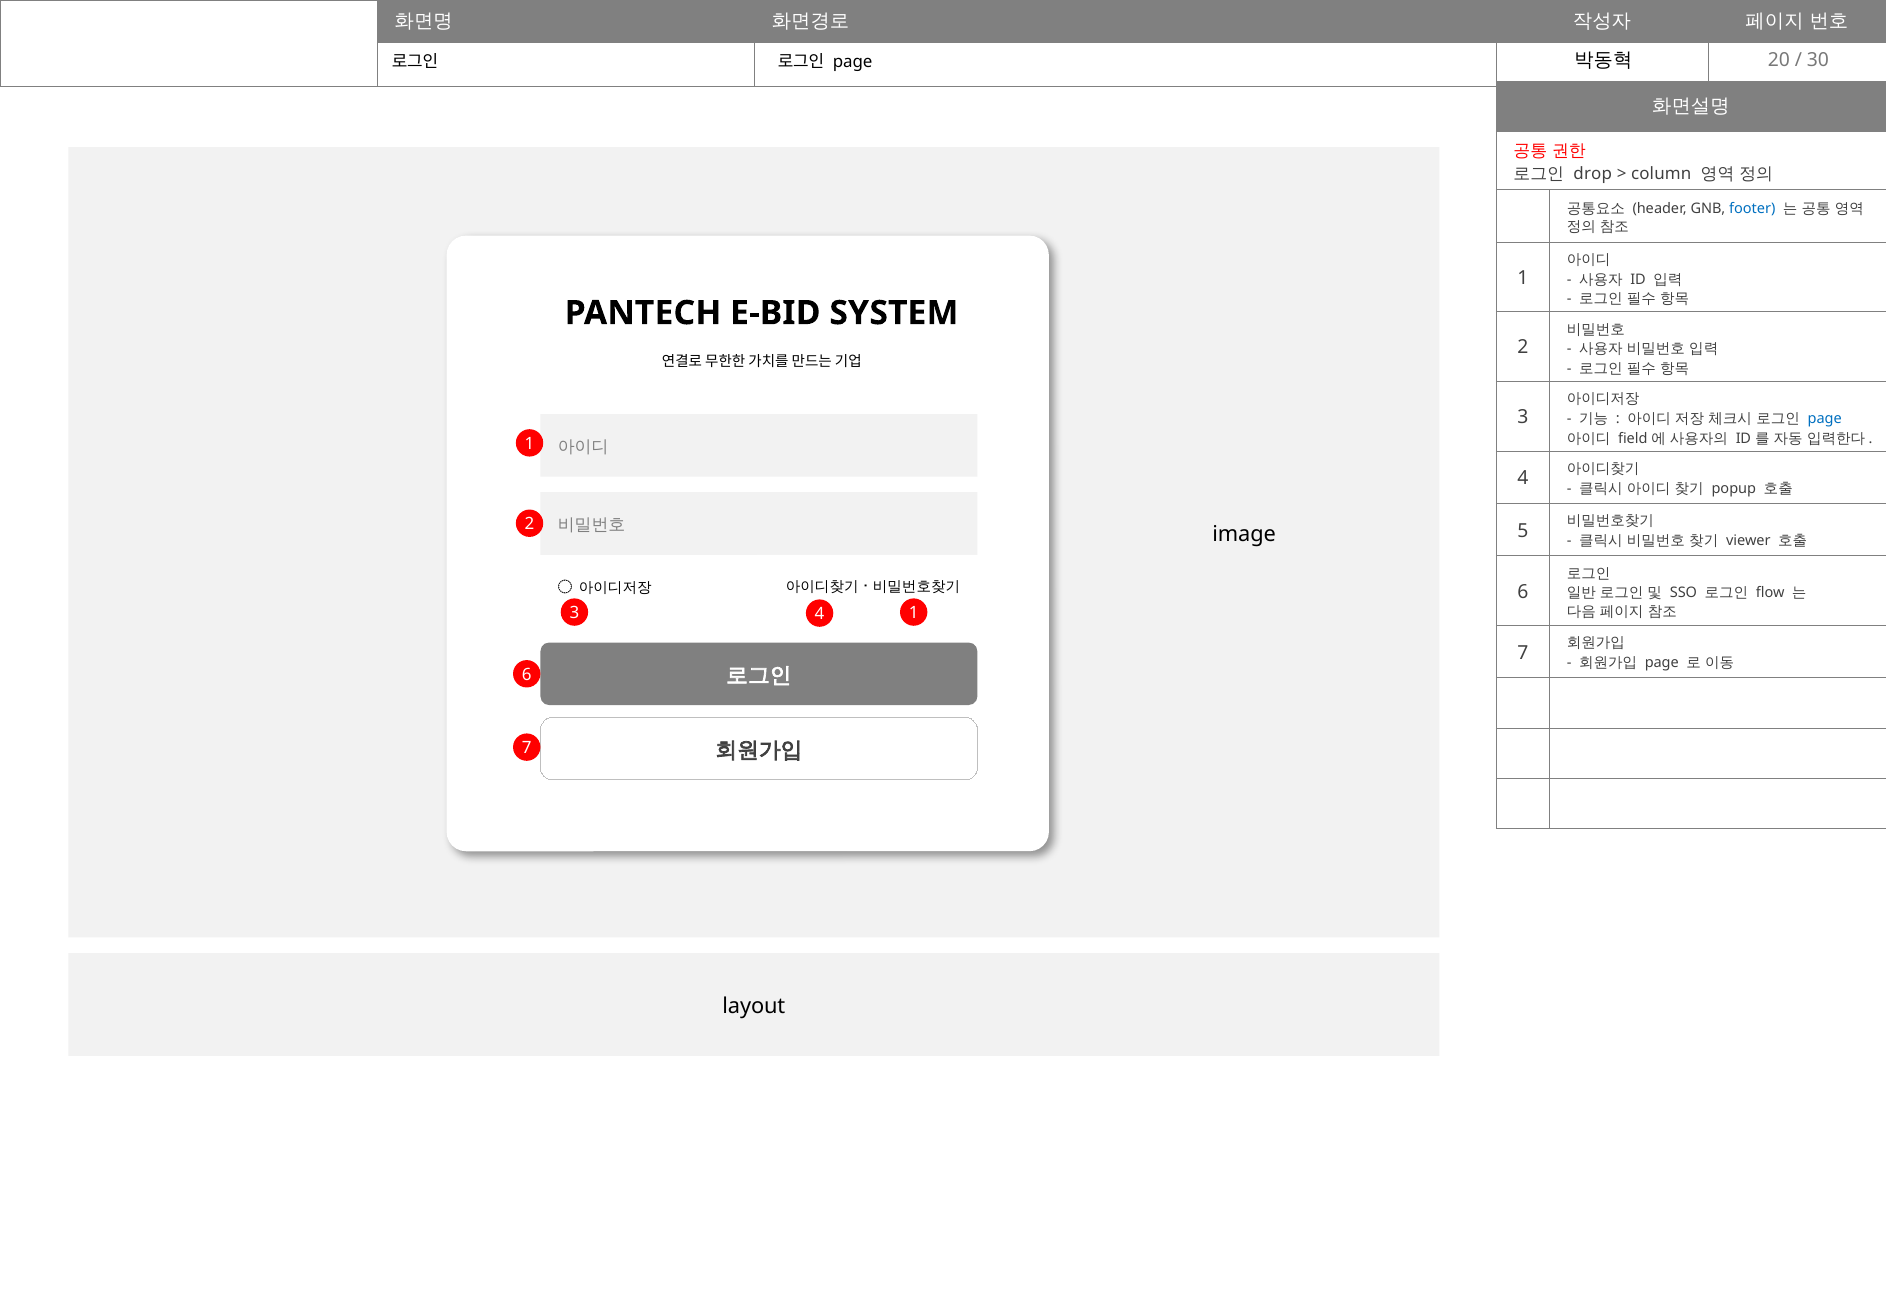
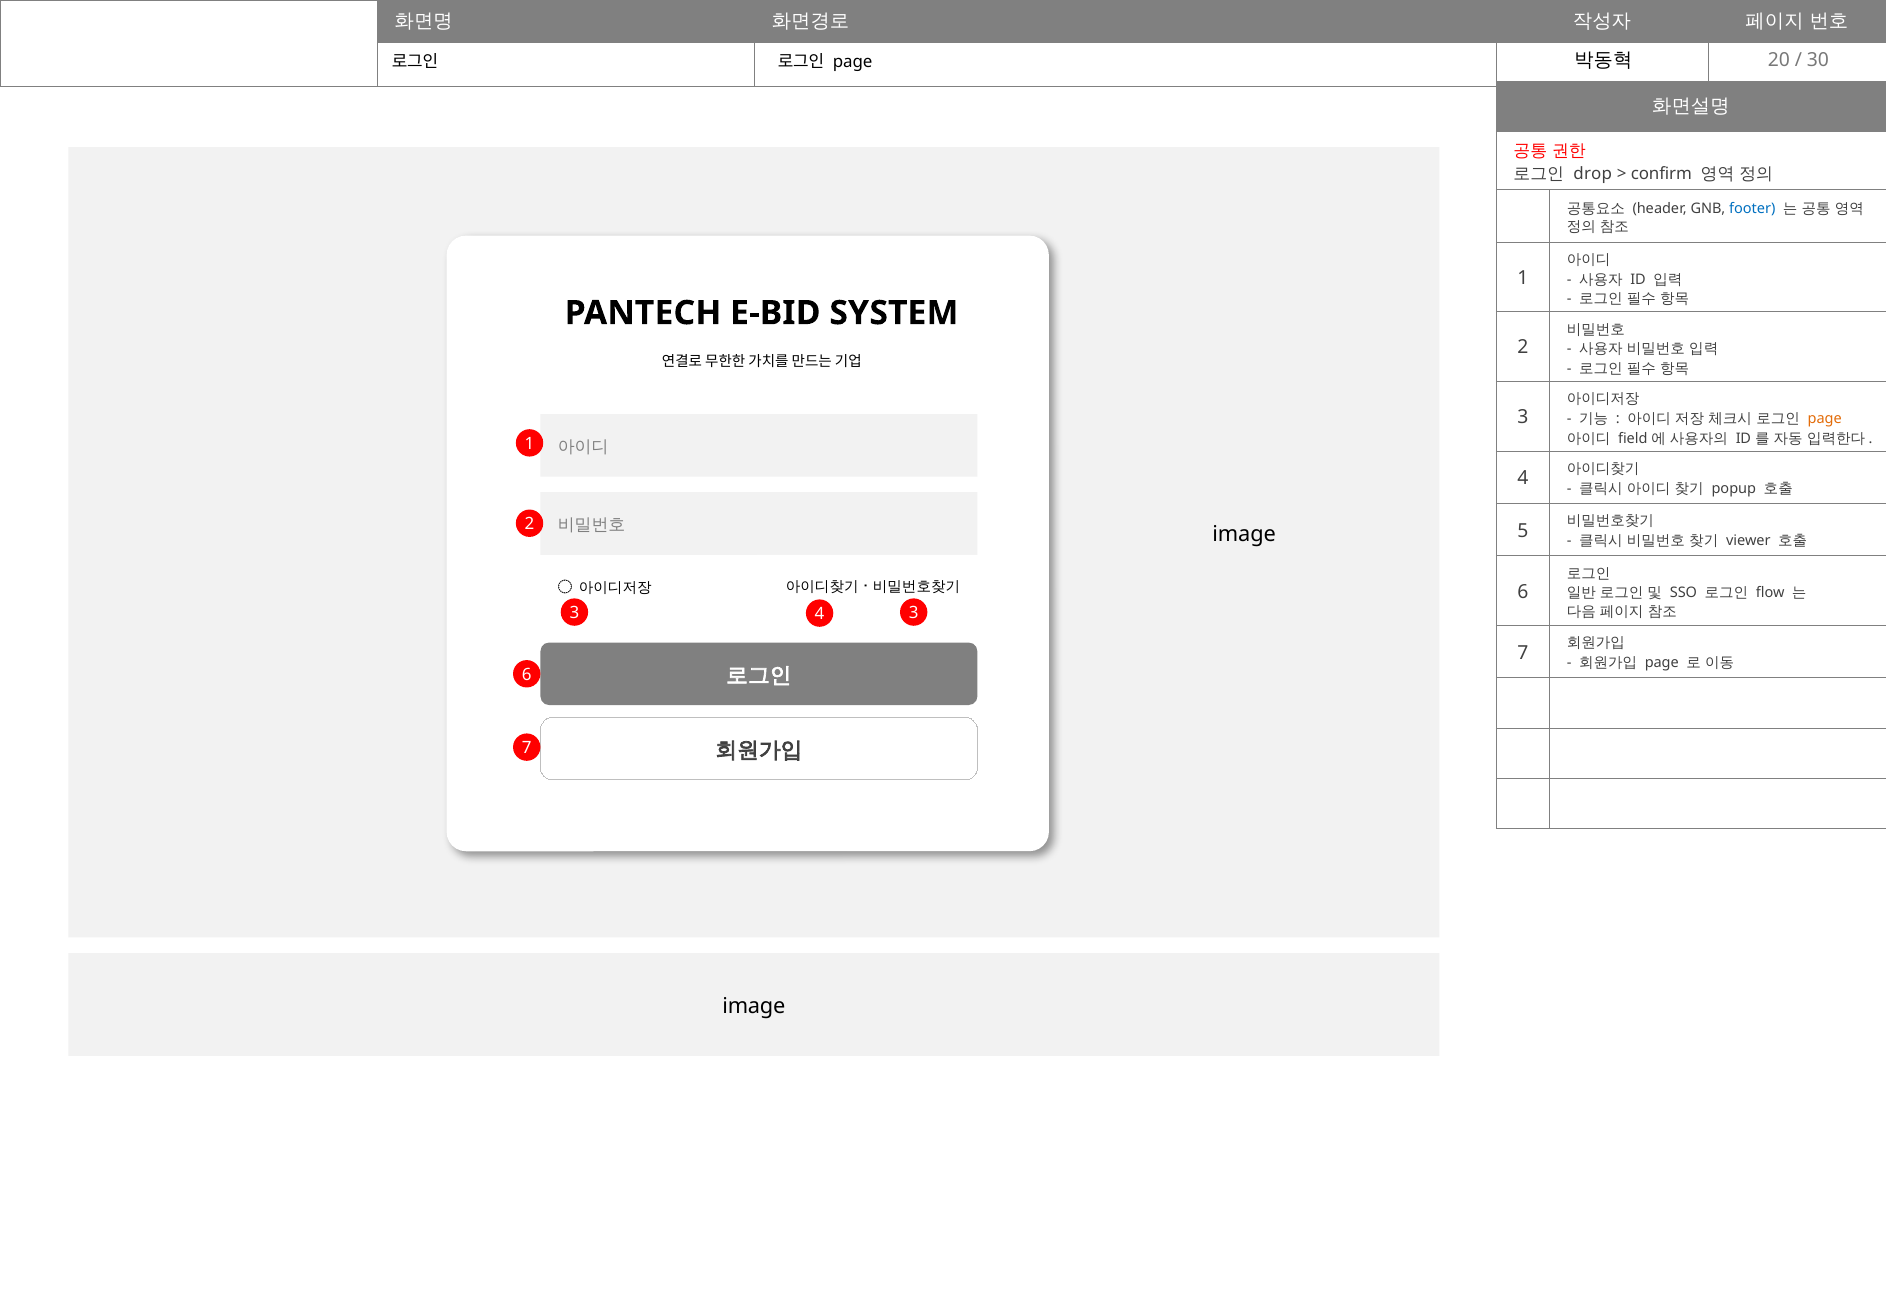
column: column -> confirm (1661, 174)
page colour: blue -> orange (1825, 419)
4 1: 1 -> 3 (914, 613)
layout: layout -> image (754, 1006)
